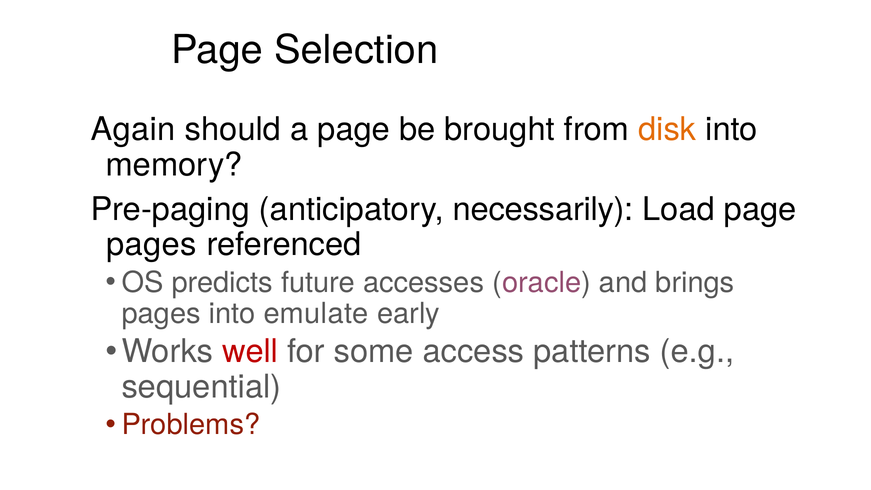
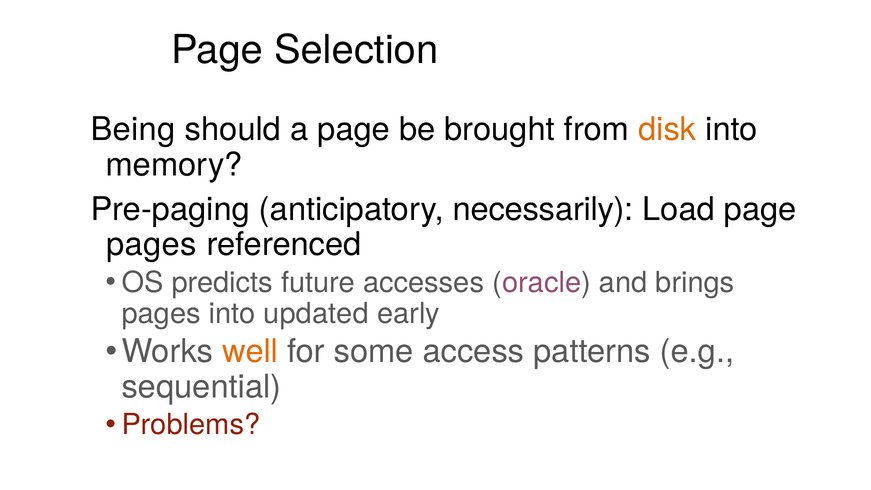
Again: Again -> Being (133, 130)
emulate: emulate -> updated (316, 314)
well colour: red -> orange (250, 352)
